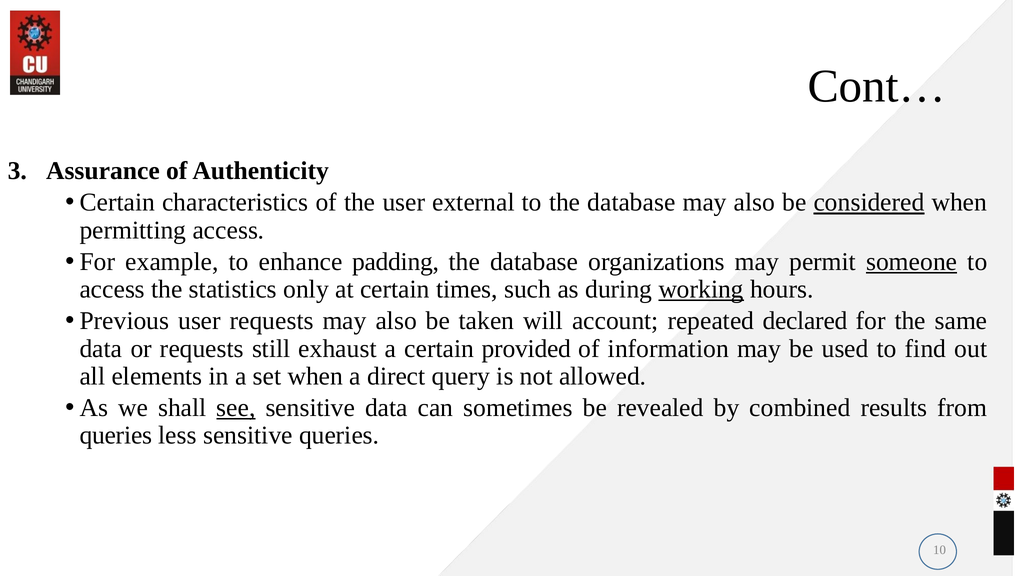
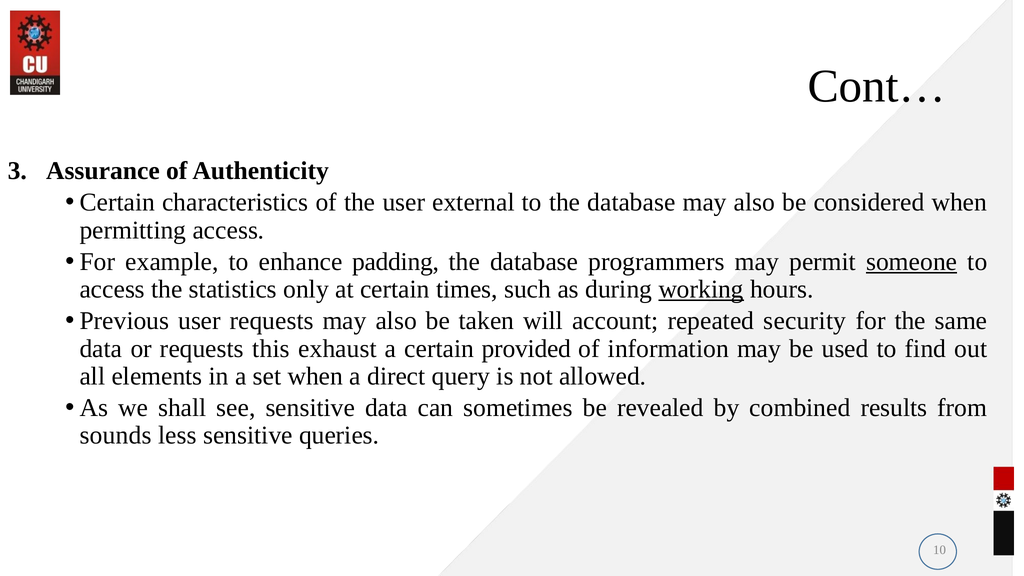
considered underline: present -> none (869, 202)
organizations: organizations -> programmers (657, 262)
declared: declared -> security (805, 321)
still: still -> this (271, 349)
see underline: present -> none (236, 408)
queries: queries -> sounds (116, 436)
